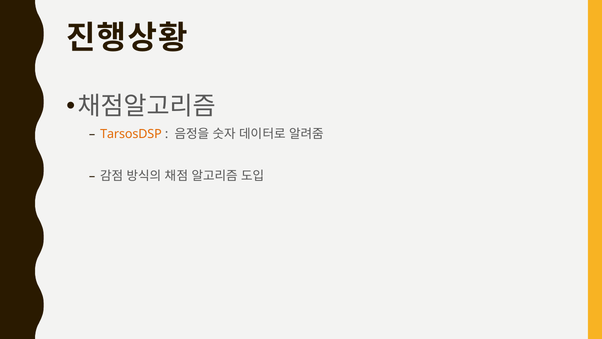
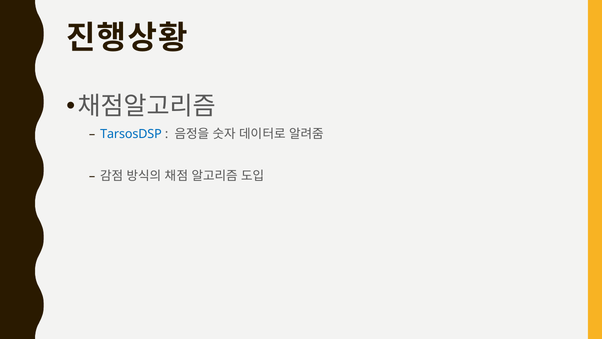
TarsosDSP colour: orange -> blue (131, 134)
